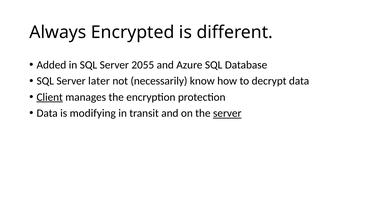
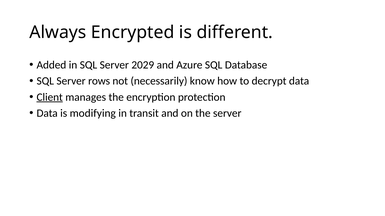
2055: 2055 -> 2029 (143, 65)
later: later -> rows (99, 81)
server underline: present -> none (227, 114)
